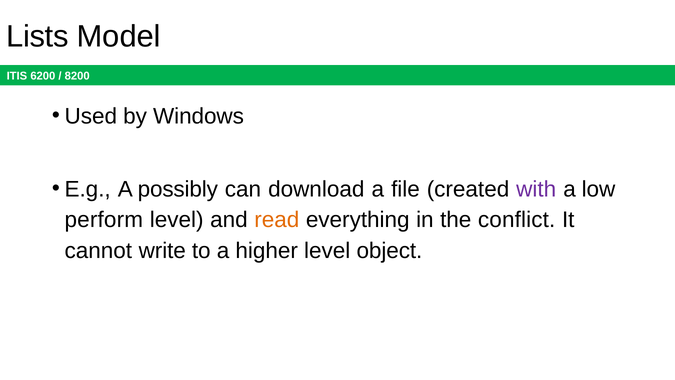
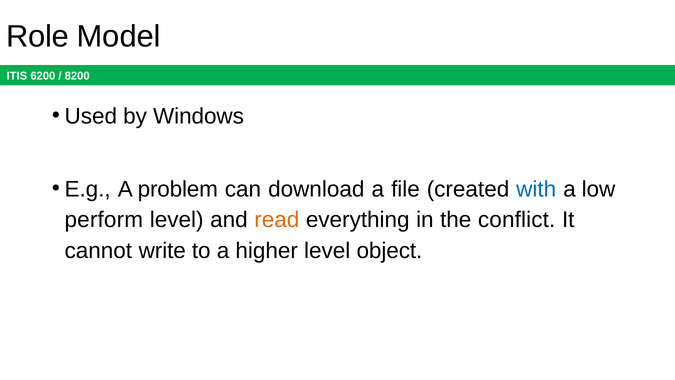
Lists: Lists -> Role (37, 36)
possibly: possibly -> problem (178, 189)
with colour: purple -> blue (536, 189)
